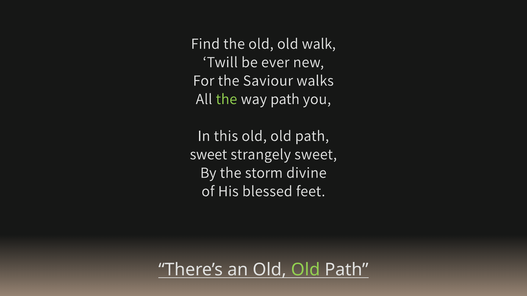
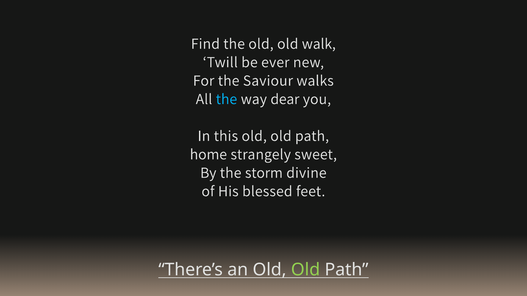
the colour: light green -> light blue (226, 99)
way path: path -> dear (285, 99)
sweet: sweet -> home (208, 155)
